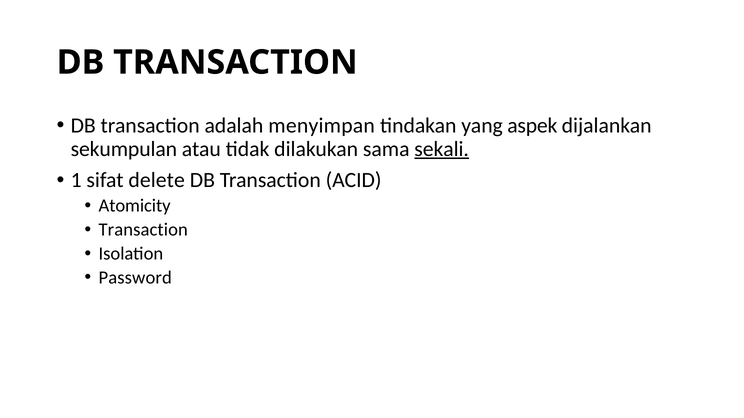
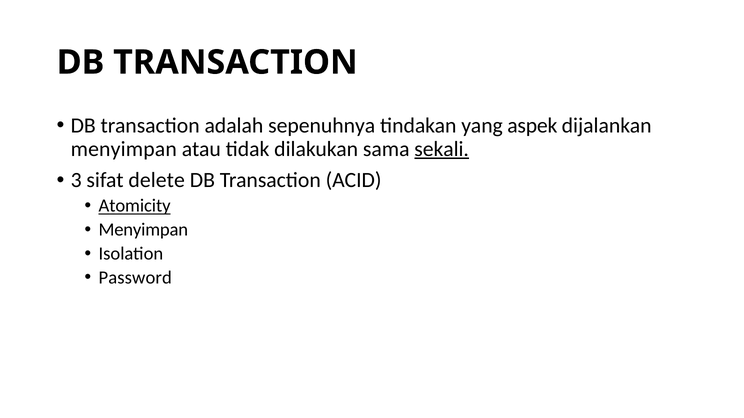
menyimpan: menyimpan -> sepenuhnya (322, 126)
sekumpulan: sekumpulan -> menyimpan (124, 149)
1: 1 -> 3 (76, 180)
Atomicity underline: none -> present (135, 206)
Transaction: Transaction -> Menyimpan (143, 230)
